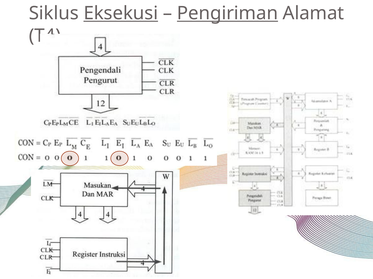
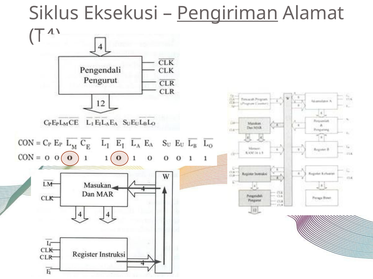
Eksekusi underline: present -> none (121, 13)
